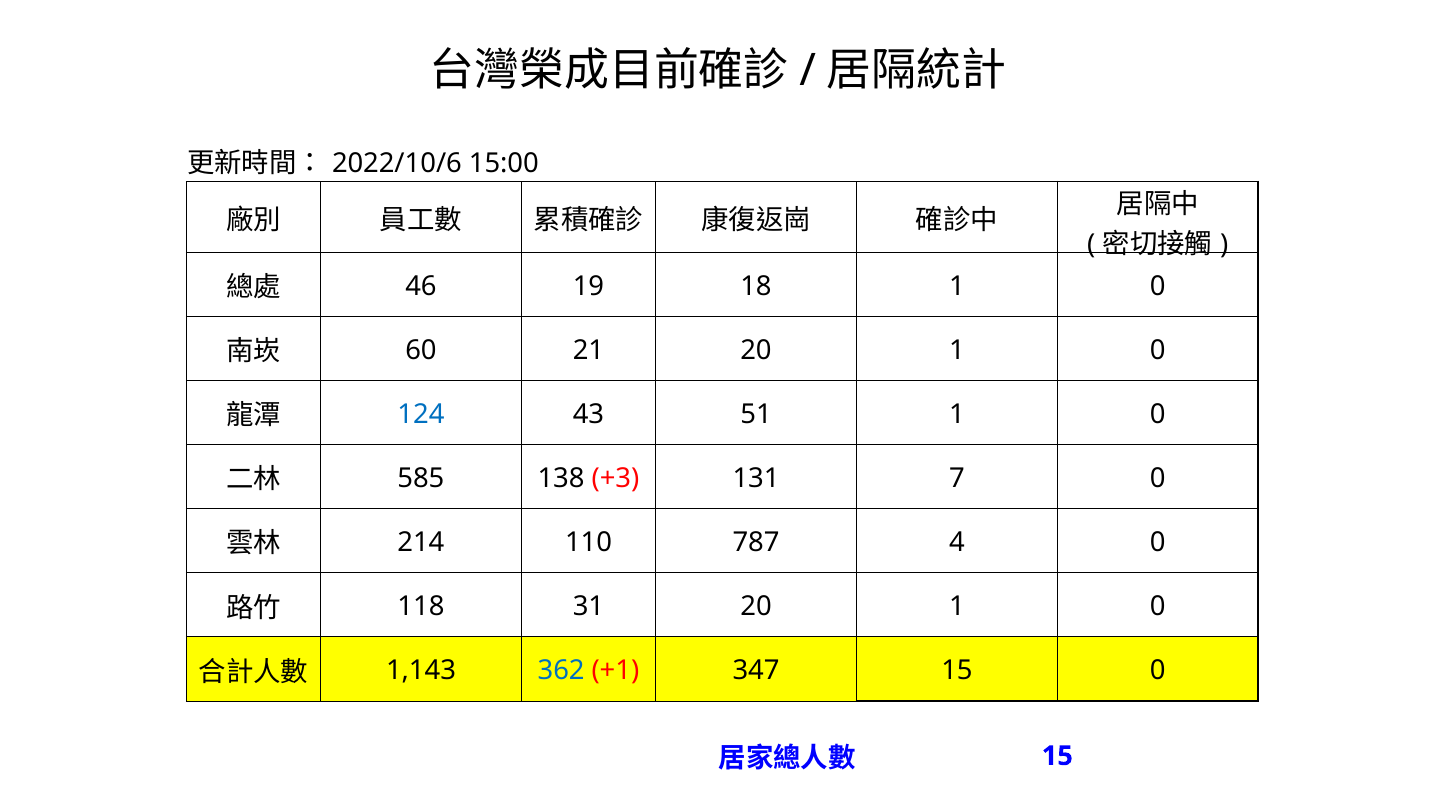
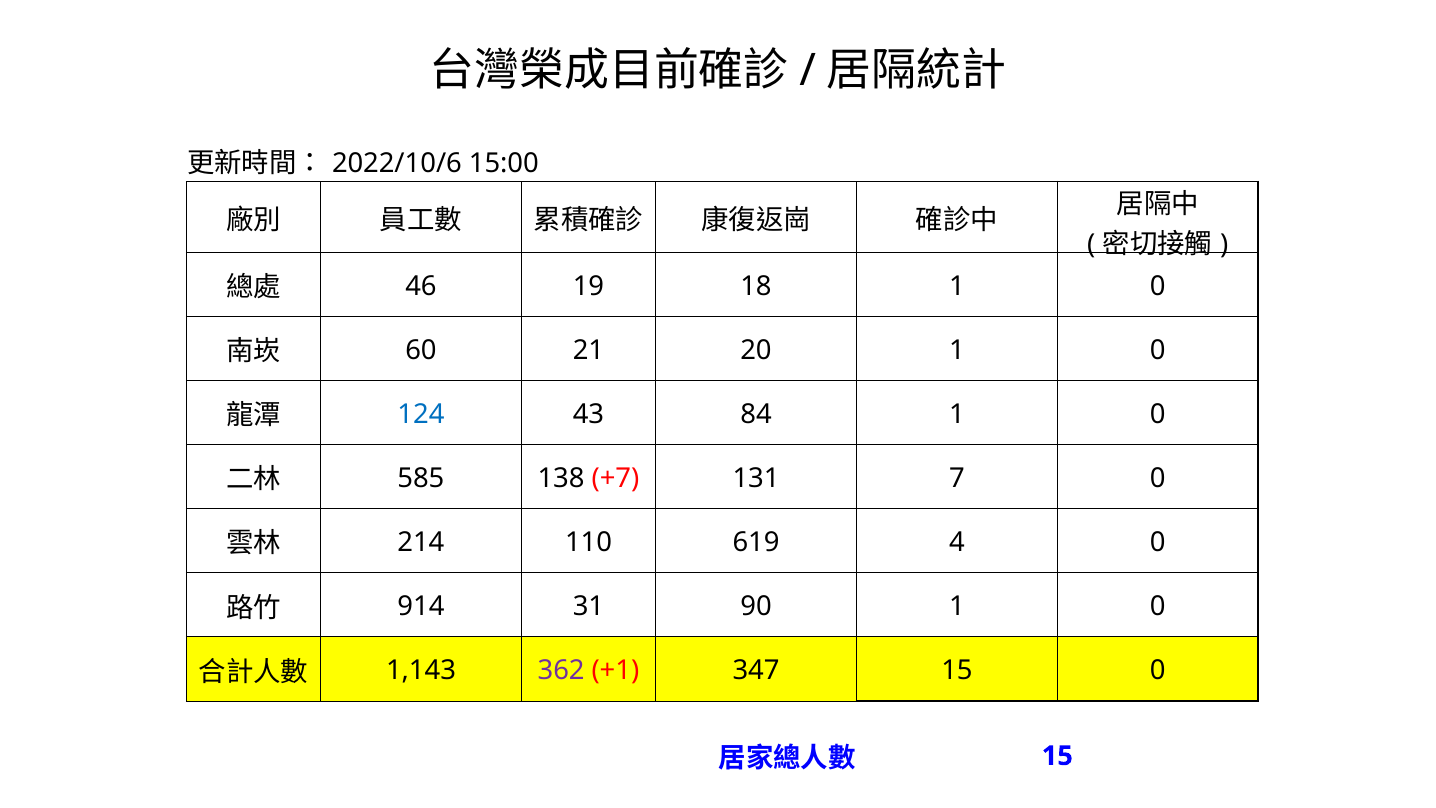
51: 51 -> 84 (756, 414)
+3: +3 -> +7 (616, 478)
787: 787 -> 619 (756, 542)
118: 118 -> 914 (421, 607)
31 20: 20 -> 90 (756, 607)
362 colour: blue -> purple (561, 671)
